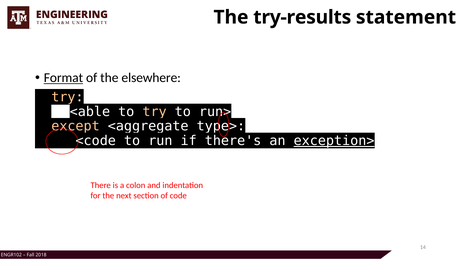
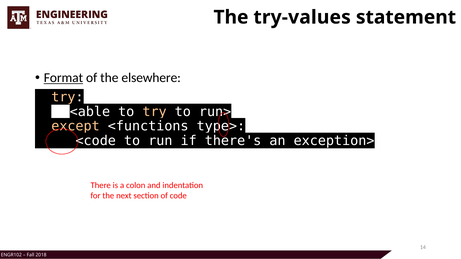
try-results: try-results -> try-values (302, 17)
<aggregate_type>: <aggregate_type> -> <functions_type> (176, 126)
exception> underline: present -> none (334, 141)
